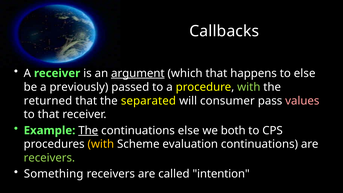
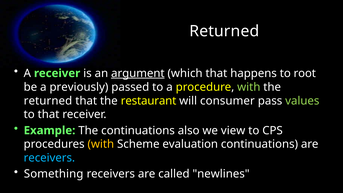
Callbacks: Callbacks -> Returned (224, 31)
to else: else -> root (305, 73)
separated: separated -> restaurant (149, 101)
values colour: pink -> light green (302, 101)
The underline: present -> none (88, 130)
continuations else: else -> also (189, 130)
both: both -> view (233, 130)
receivers colour: light green -> light blue (49, 158)
intention: intention -> newlines (221, 174)
